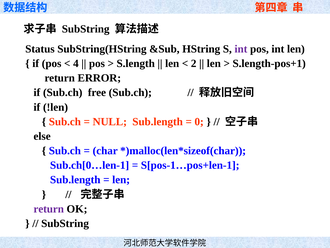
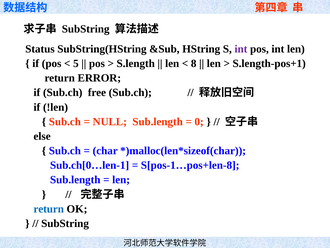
4: 4 -> 5 (76, 63)
2: 2 -> 8 (194, 63)
S[pos-1…pos+len-1: S[pos-1…pos+len-1 -> S[pos-1…pos+len-8 (190, 165)
return colour: purple -> blue (49, 209)
